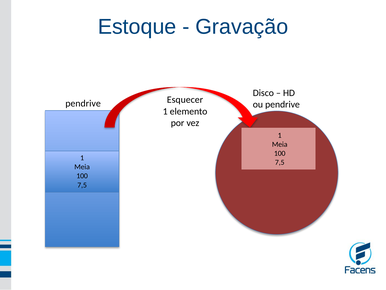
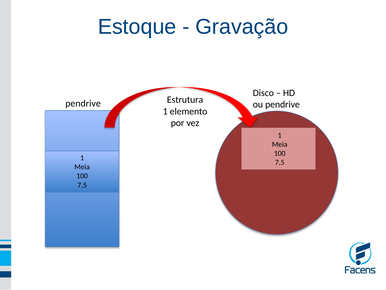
Esquecer: Esquecer -> Estrutura (185, 100)
